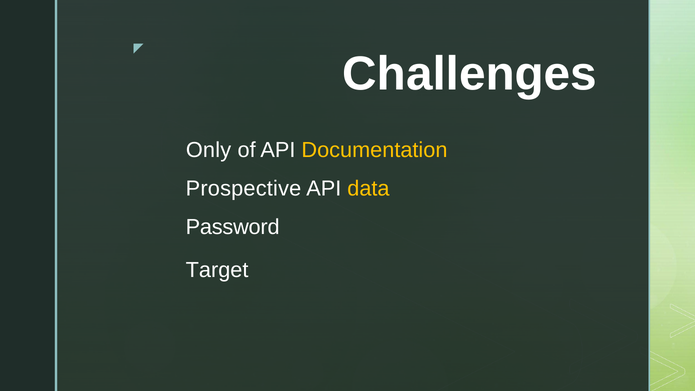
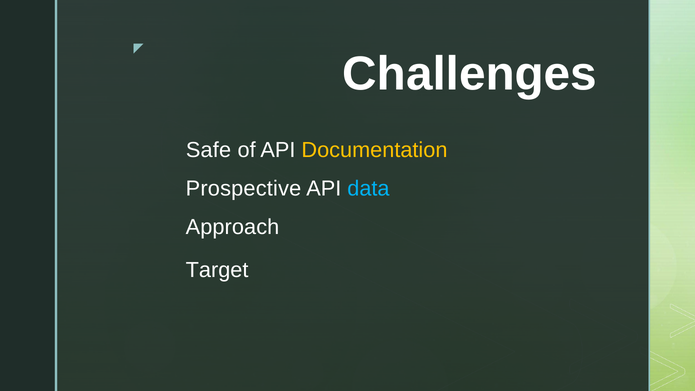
Only: Only -> Safe (209, 150)
data colour: yellow -> light blue (368, 189)
Password: Password -> Approach (233, 227)
